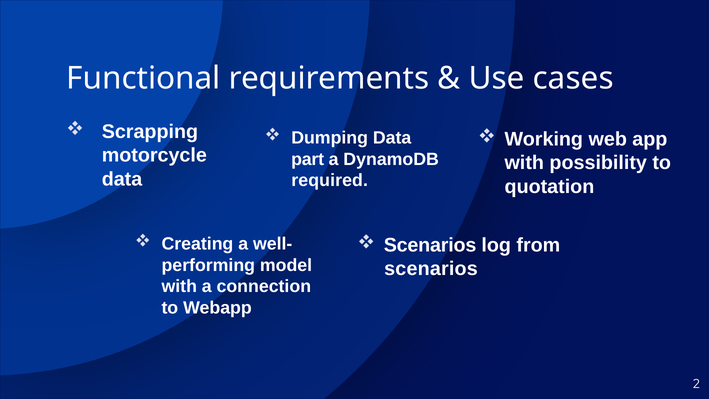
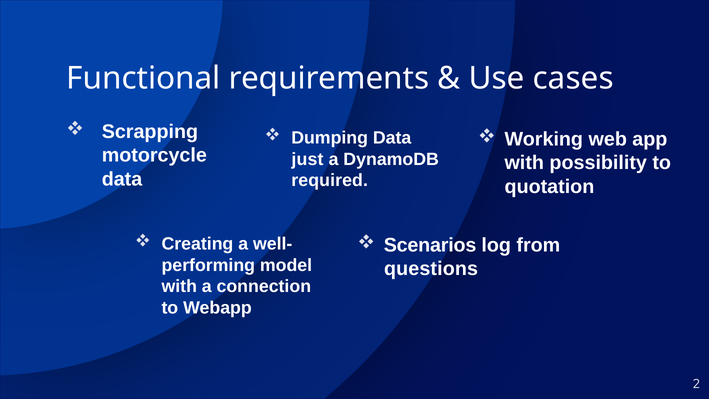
part: part -> just (307, 159)
scenarios: scenarios -> questions (431, 269)
